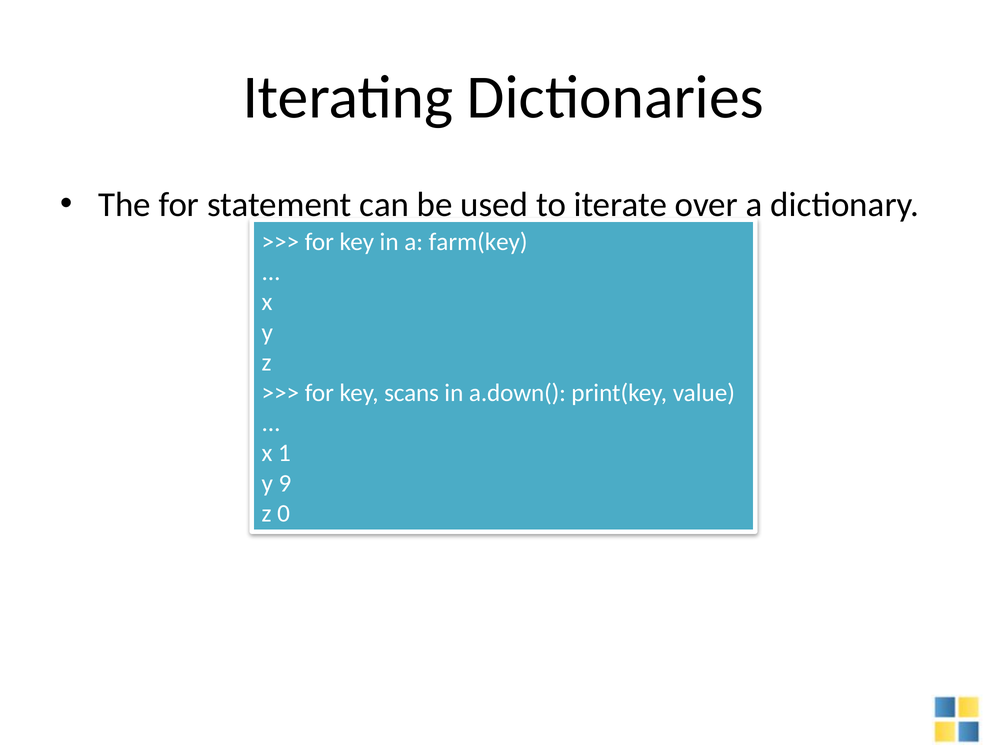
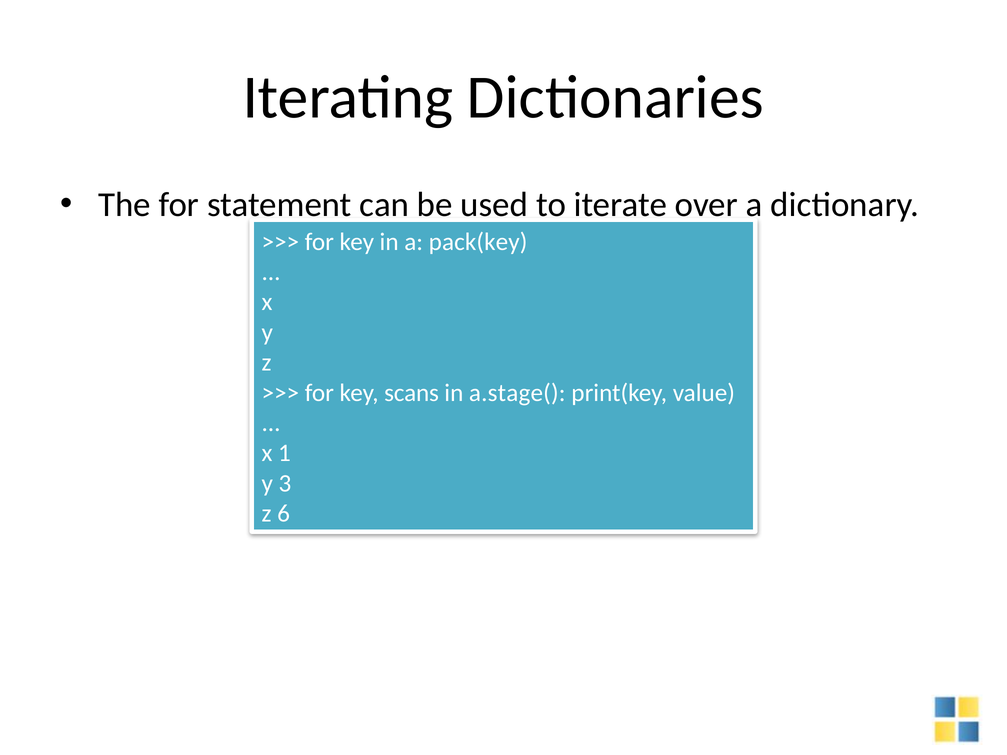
farm(key: farm(key -> pack(key (478, 242)
a.down(: a.down( -> a.stage( (517, 393)
9: 9 -> 3 (285, 483)
0: 0 -> 6 (284, 514)
